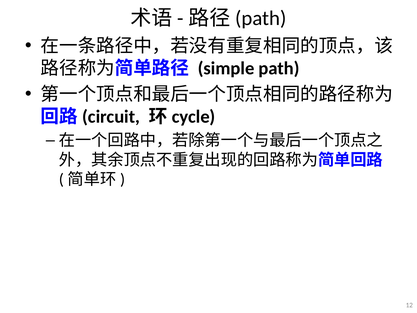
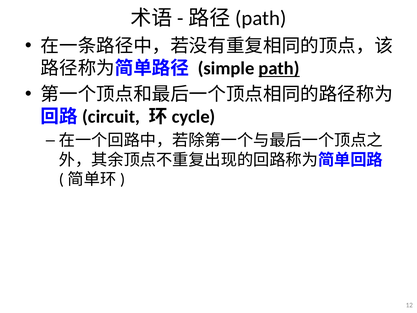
path underline: none -> present (279, 68)
